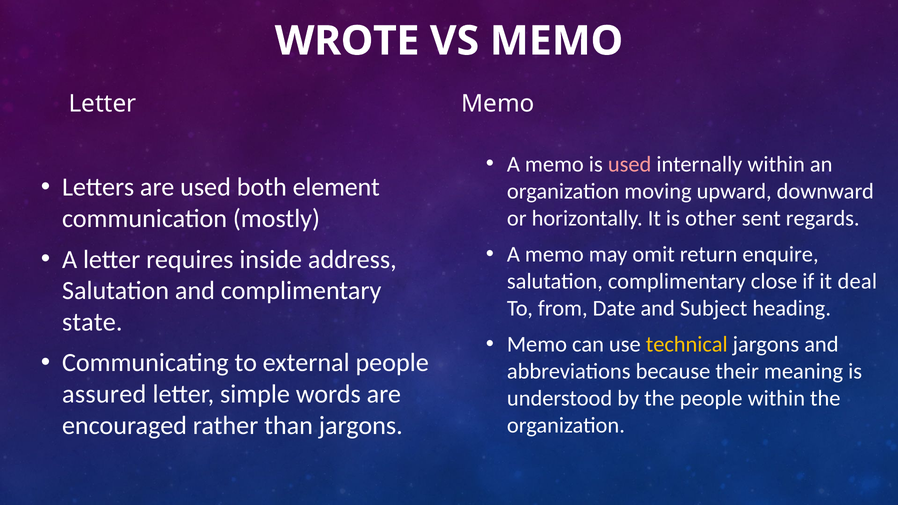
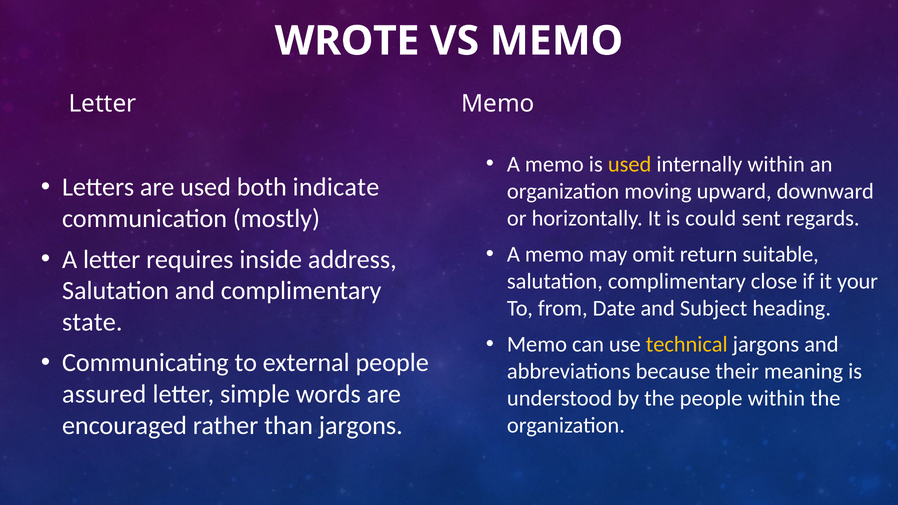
used colour: pink -> yellow (630, 164)
element: element -> indicate (336, 187)
other: other -> could (711, 218)
enquire: enquire -> suitable (781, 254)
deal: deal -> your (858, 281)
